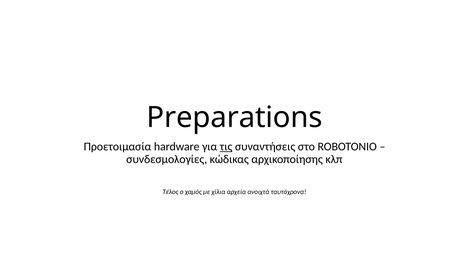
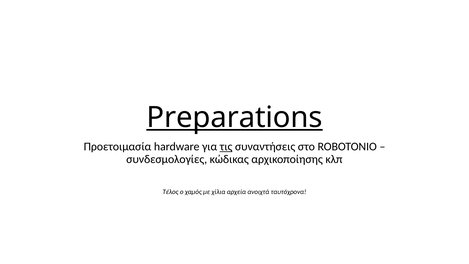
Preparations underline: none -> present (235, 117)
